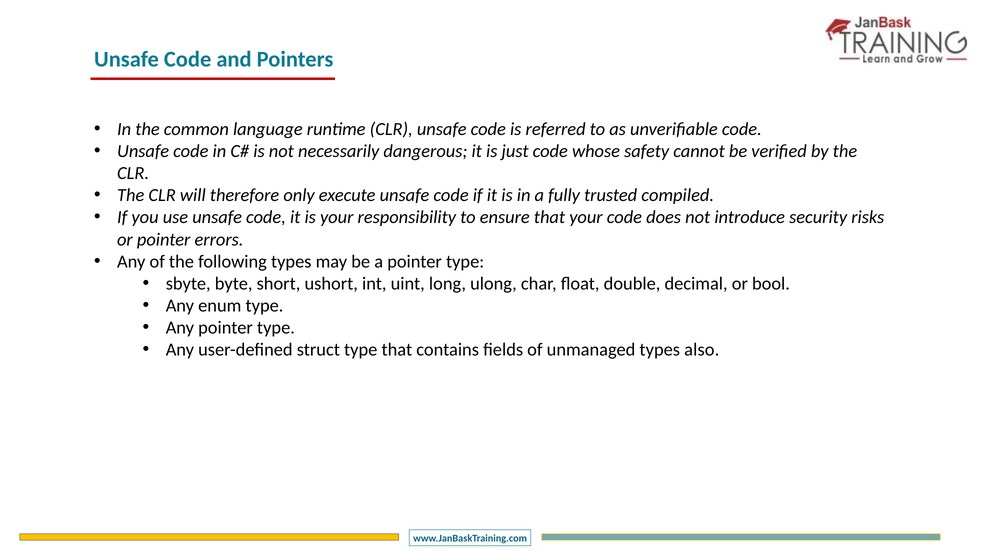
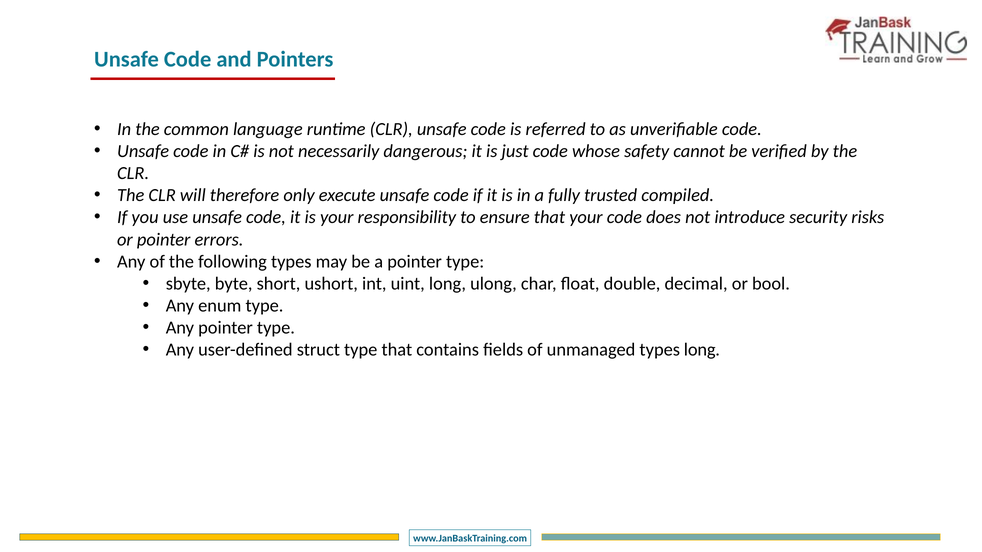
types also: also -> long (702, 350)
